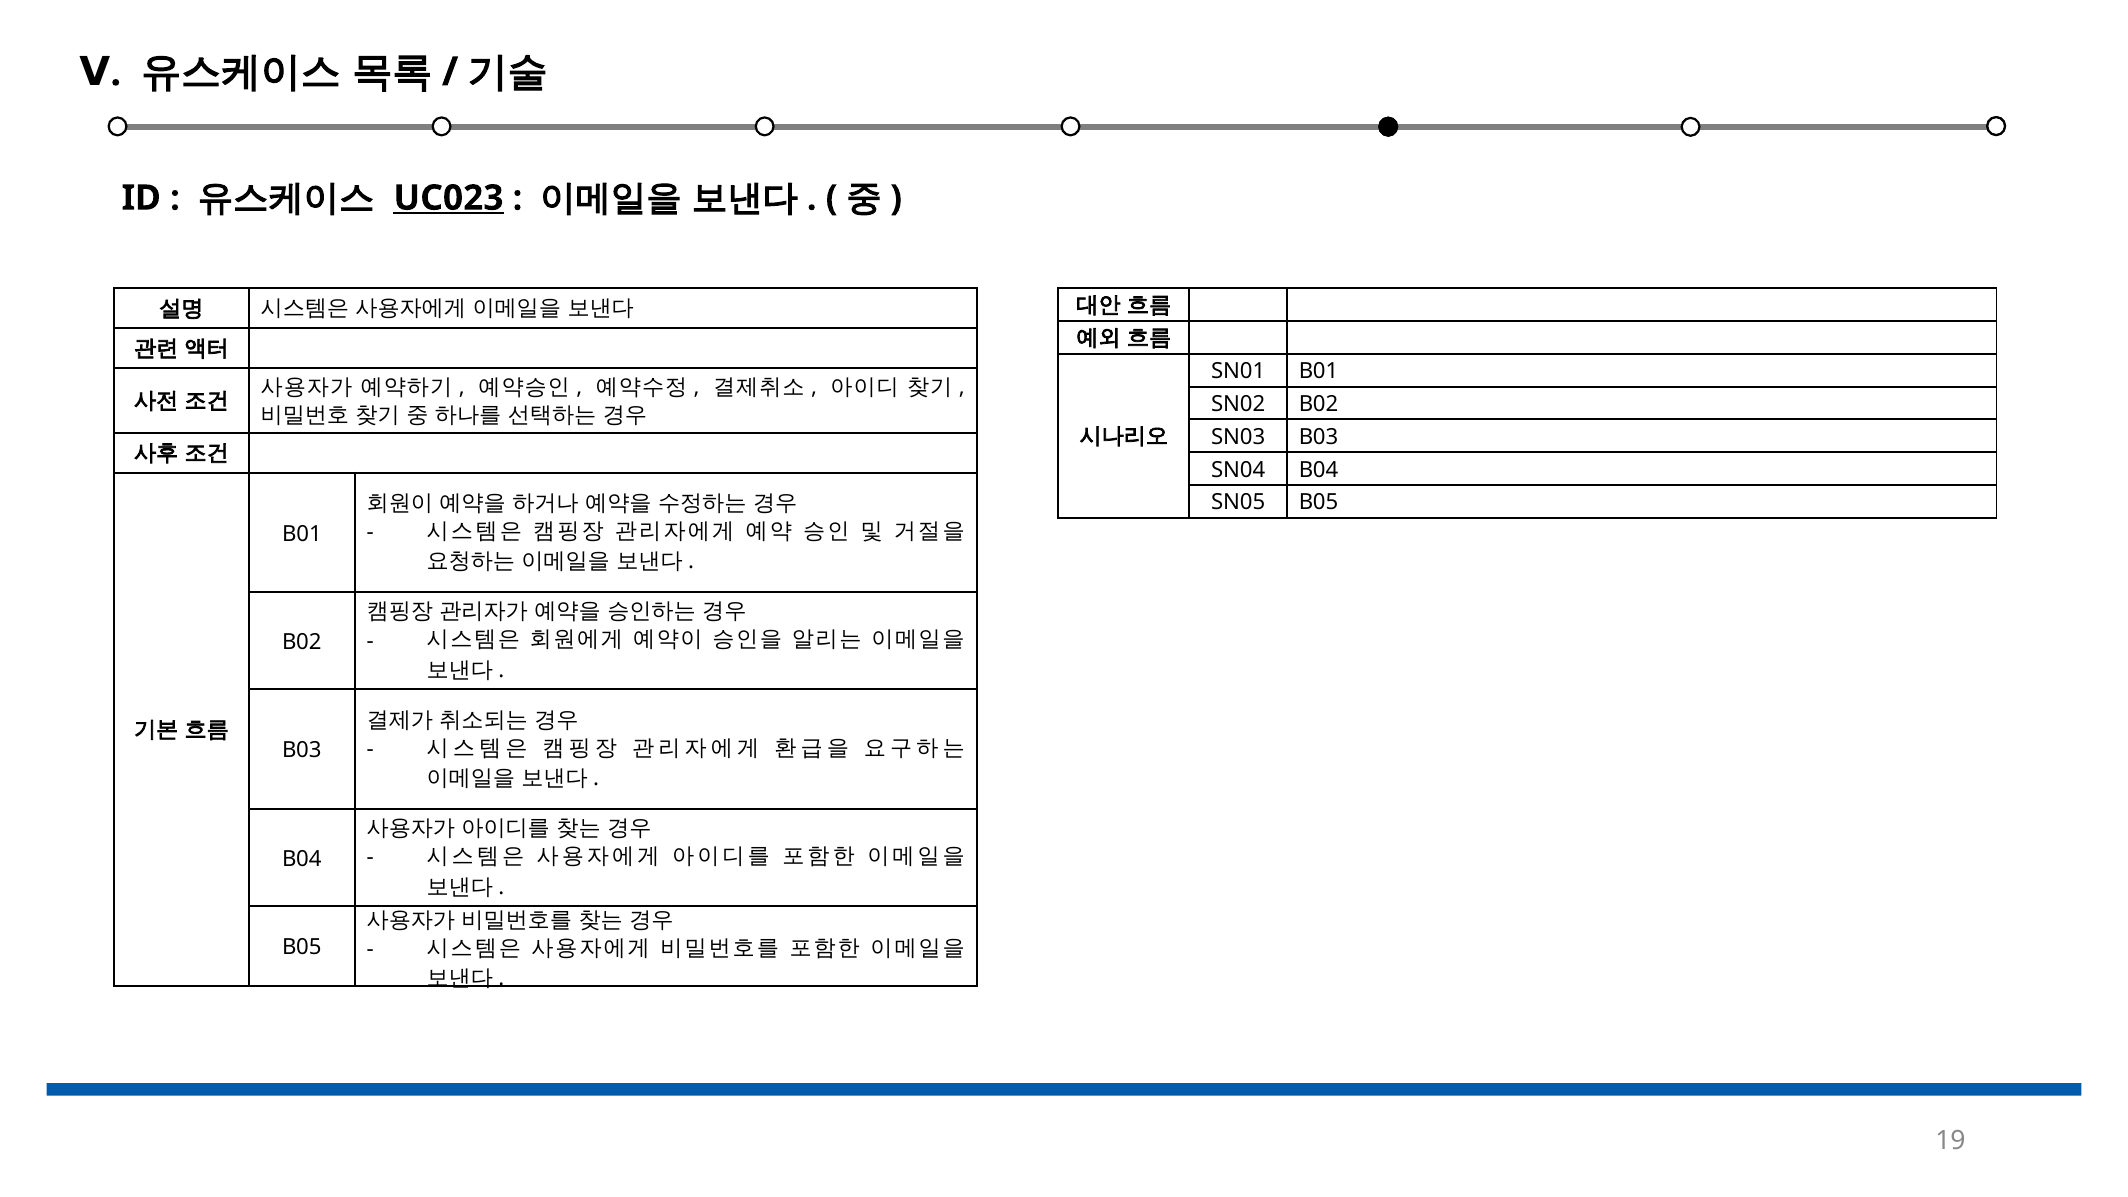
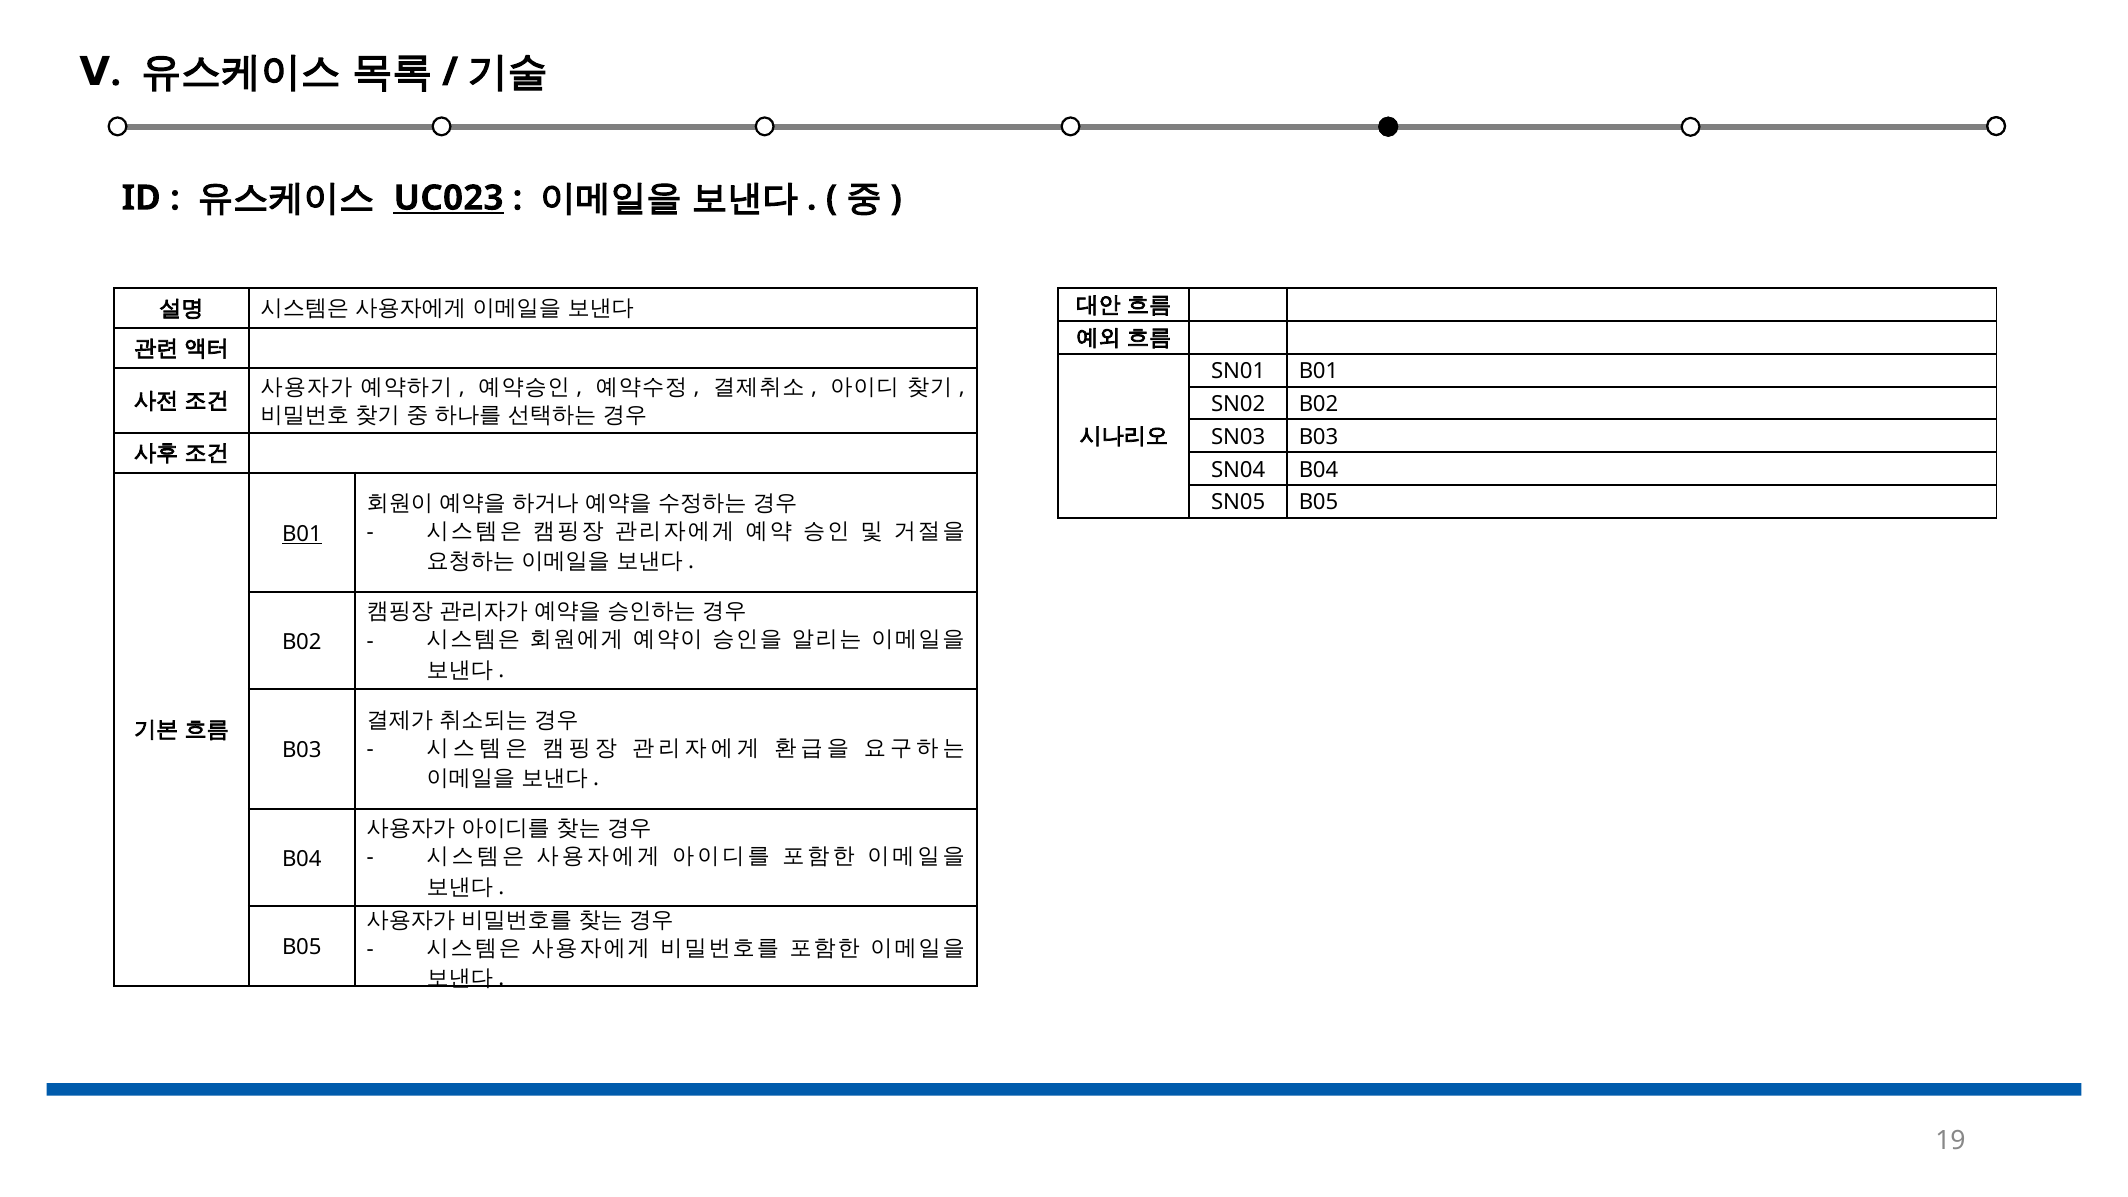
B01 underline: none -> present (302, 534)
